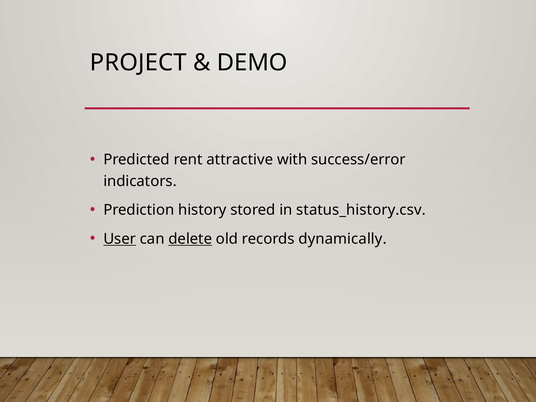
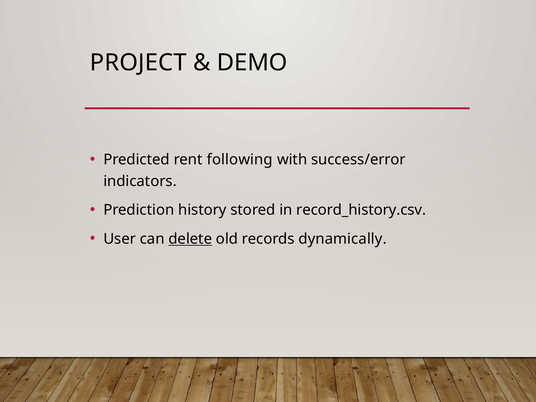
attractive: attractive -> following (240, 160)
status_history.csv: status_history.csv -> record_history.csv (361, 210)
User underline: present -> none (120, 239)
